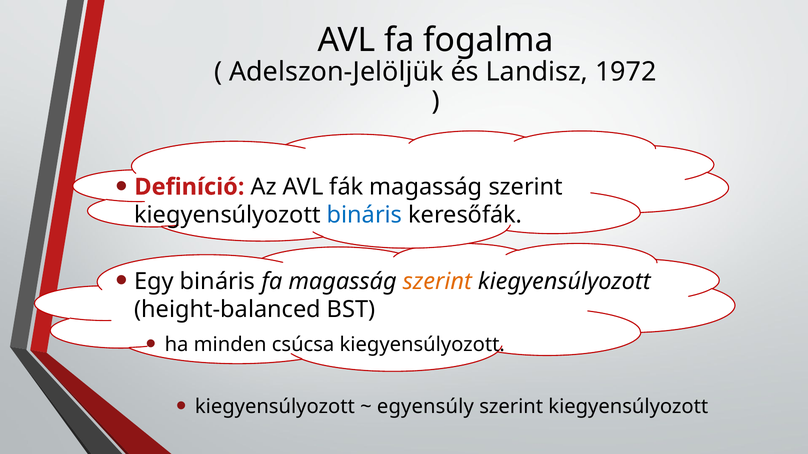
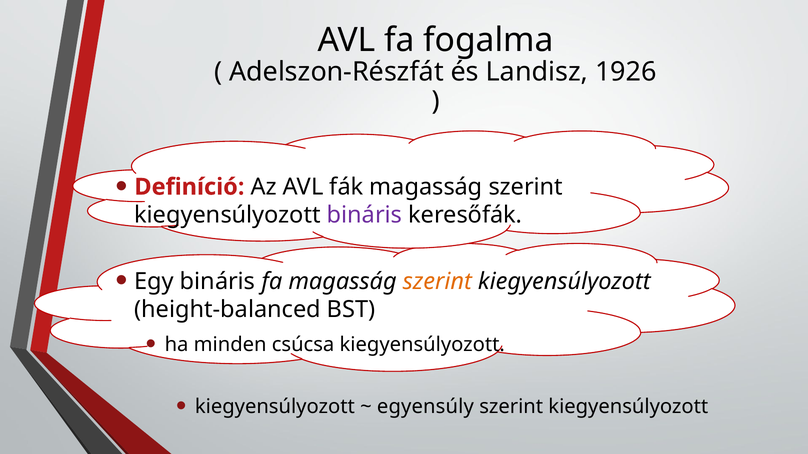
Adelszon-Jelöljük: Adelszon-Jelöljük -> Adelszon-Részfát (336, 72)
1972: 1972 -> 1926 (626, 72)
bináris colour: blue -> purple (364, 215)
